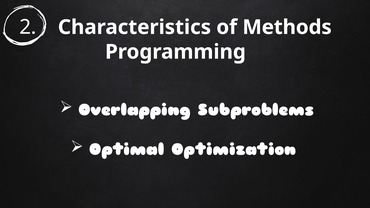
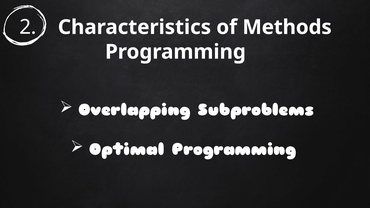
Optimal Optimization: Optimization -> Programming (234, 150)
